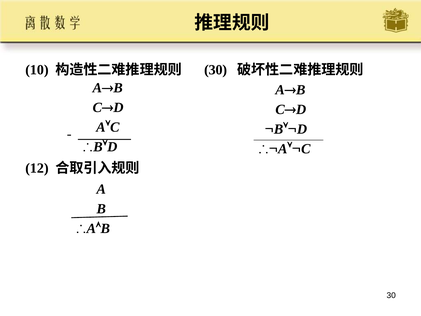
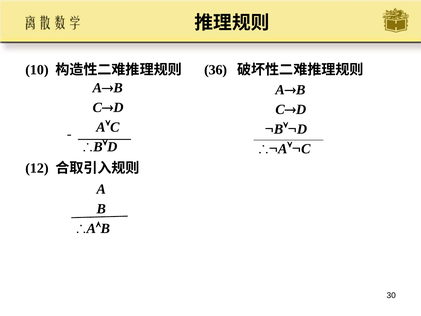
30: 30 -> 36 (216, 70)
